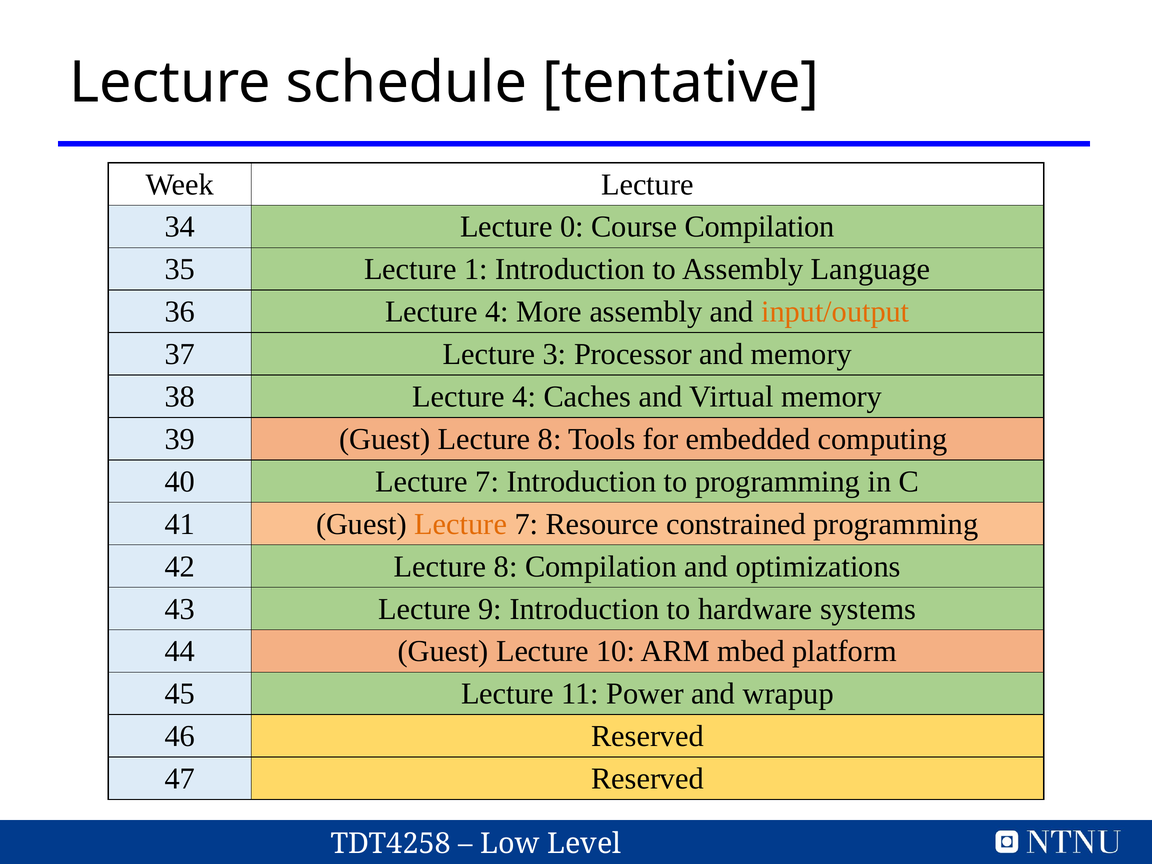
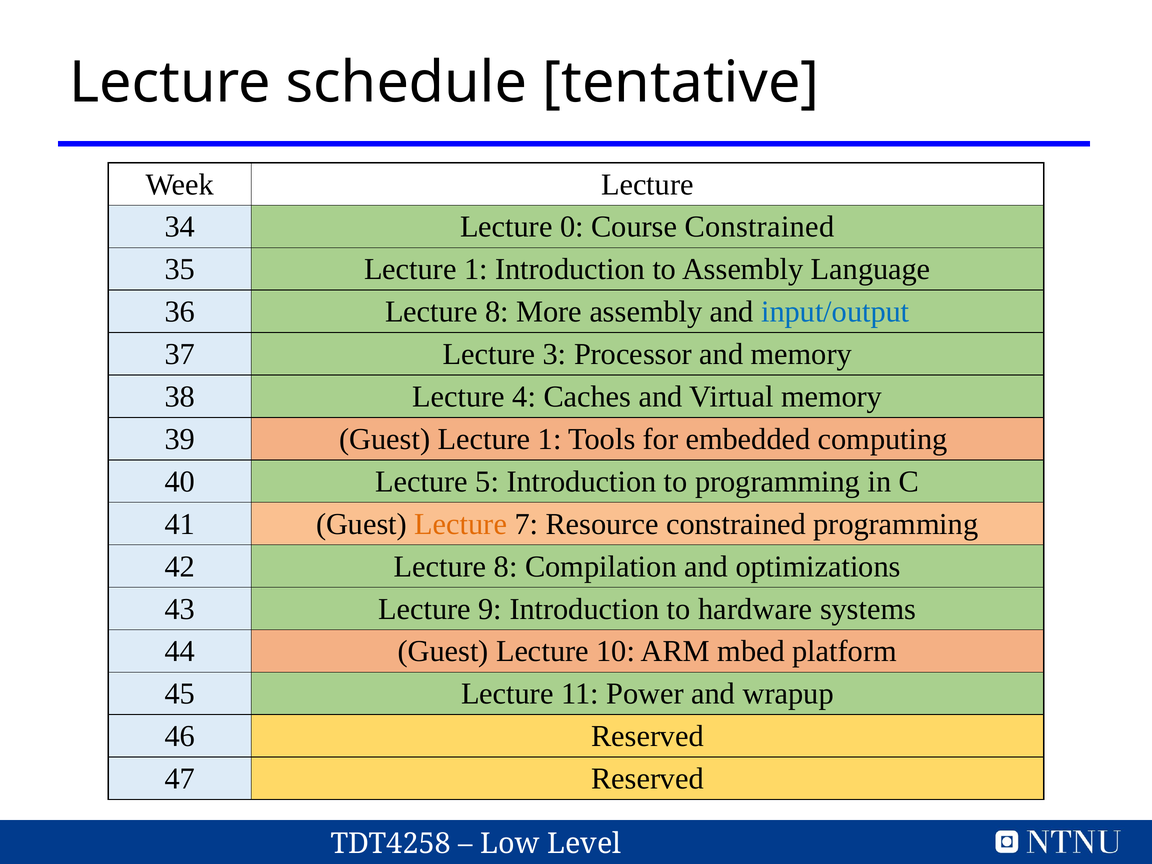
Course Compilation: Compilation -> Constrained (759, 227)
36 Lecture 4: 4 -> 8 (497, 312)
input/output colour: orange -> blue (835, 312)
Guest Lecture 8: 8 -> 1 (550, 439)
40 Lecture 7: 7 -> 5 (487, 482)
